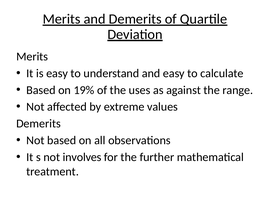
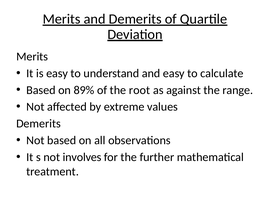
19%: 19% -> 89% (84, 90)
uses: uses -> root (140, 90)
